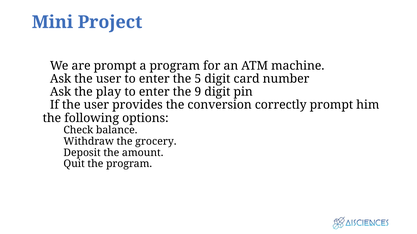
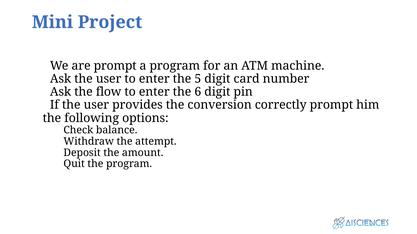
play: play -> flow (109, 92)
9: 9 -> 6 (198, 92)
grocery: grocery -> attempt (156, 142)
